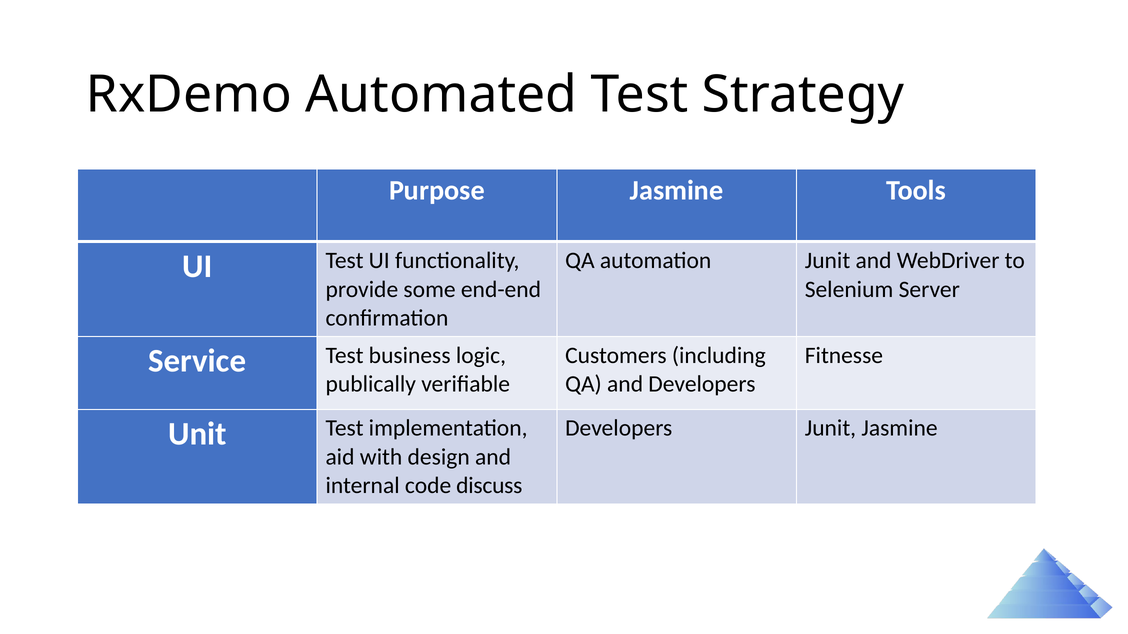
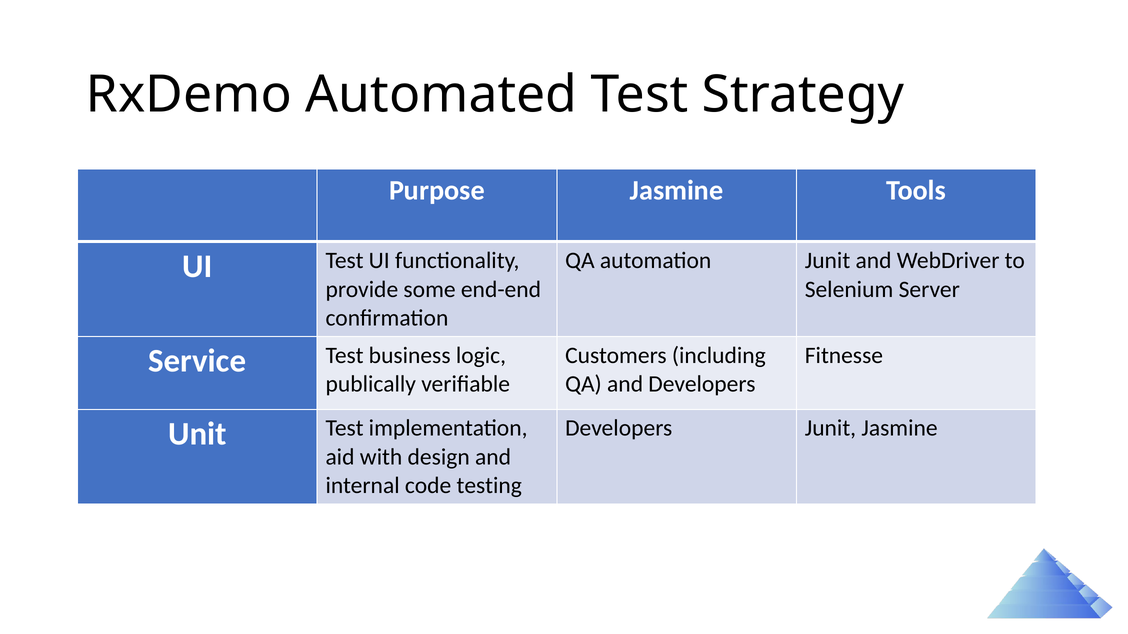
discuss: discuss -> testing (489, 486)
